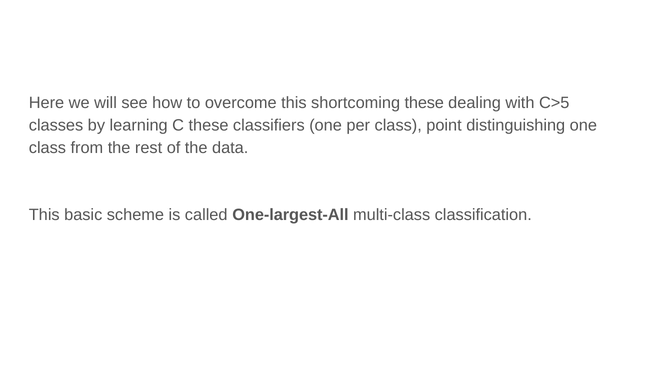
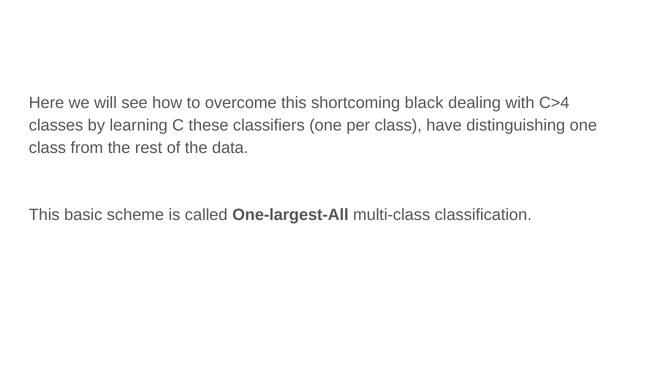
shortcoming these: these -> black (424, 103)
C>5: C>5 -> C>4 (554, 103)
point: point -> have (444, 125)
